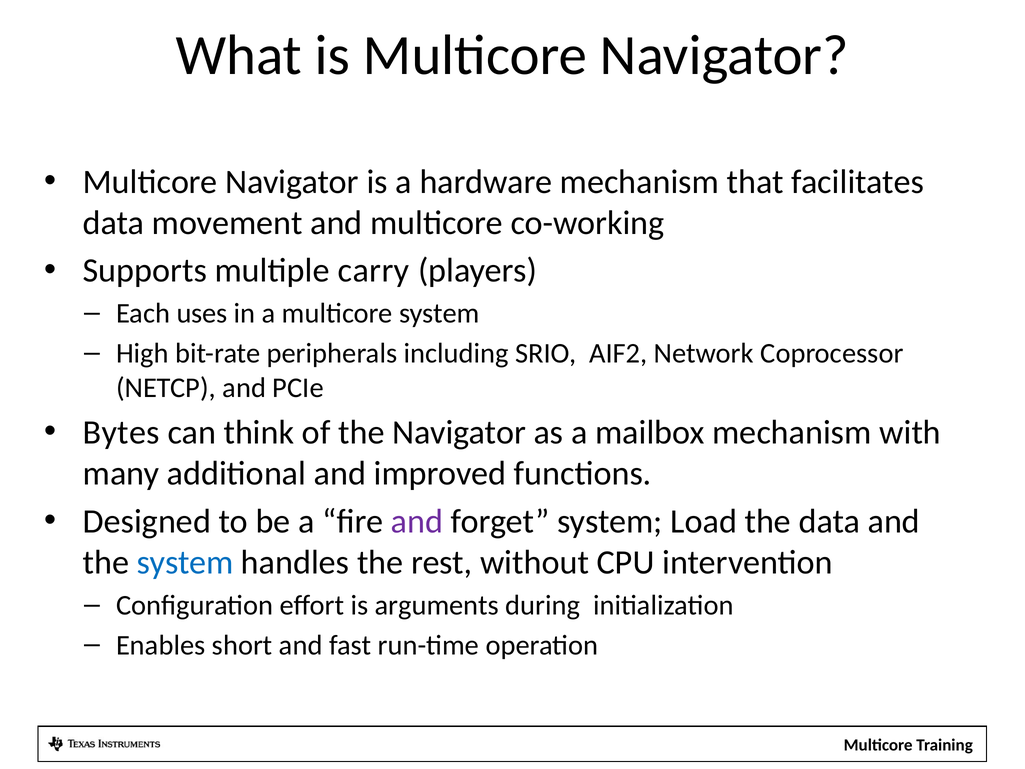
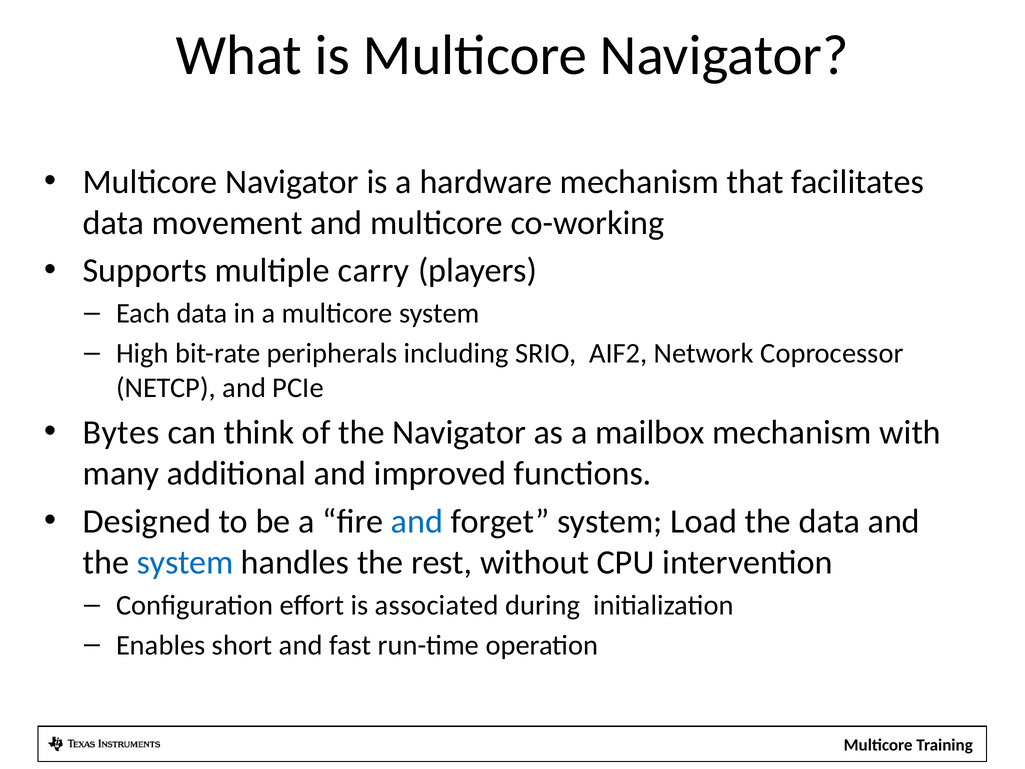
Each uses: uses -> data (202, 313)
and colour: purple -> blue (417, 521)
arguments: arguments -> associated (437, 605)
